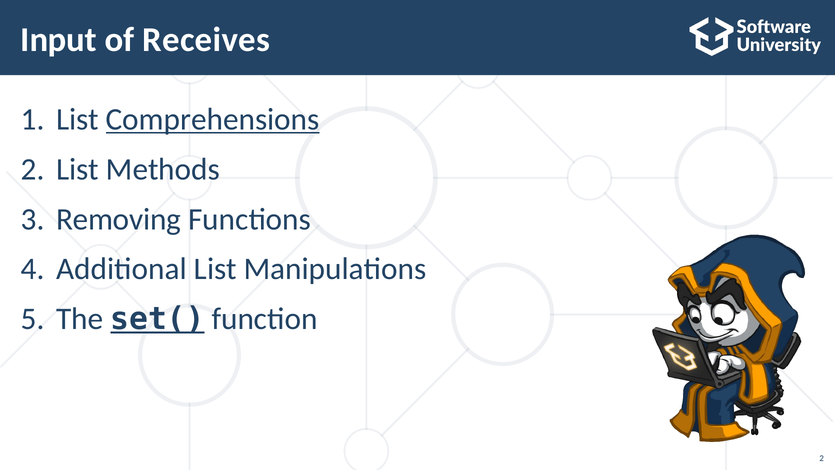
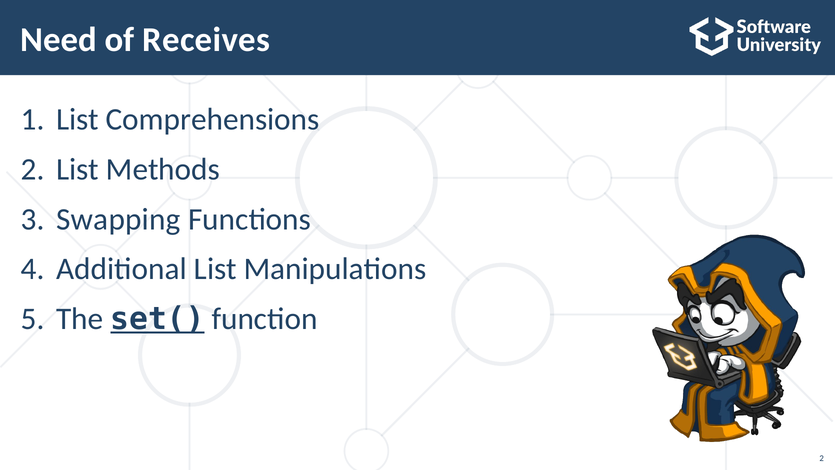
Input: Input -> Need (59, 40)
Comprehensions underline: present -> none (213, 119)
Removing: Removing -> Swapping (118, 219)
